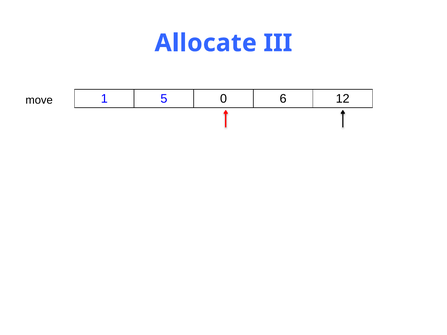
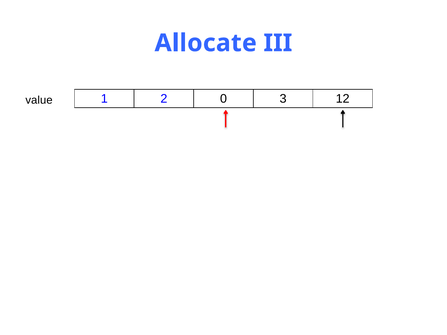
5: 5 -> 2 (164, 99)
6: 6 -> 3 (283, 99)
move: move -> value (39, 100)
